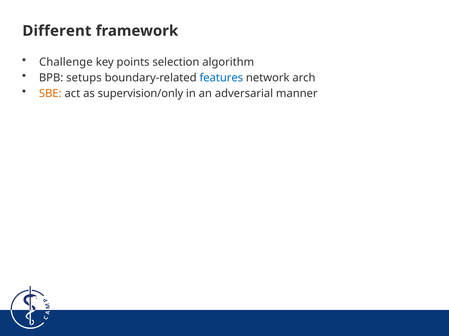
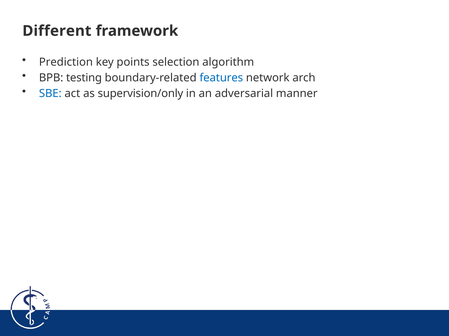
Challenge: Challenge -> Prediction (66, 62)
setups: setups -> testing (84, 78)
SBE colour: orange -> blue (50, 94)
